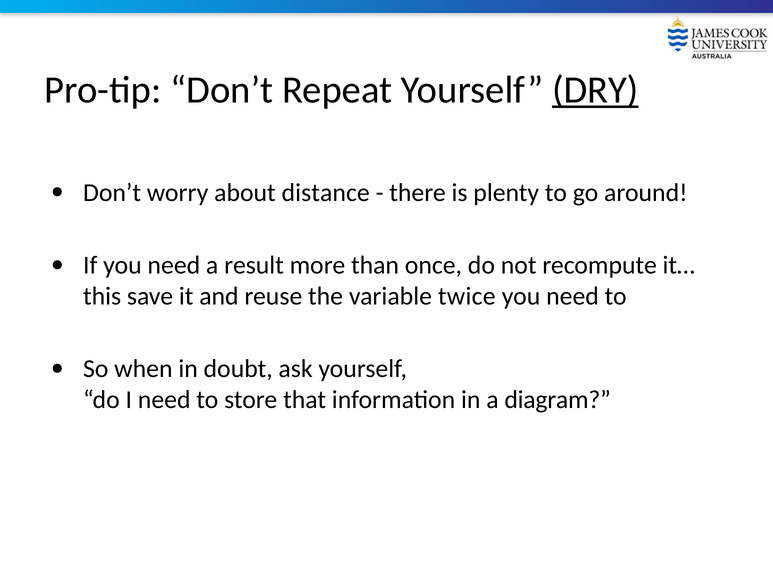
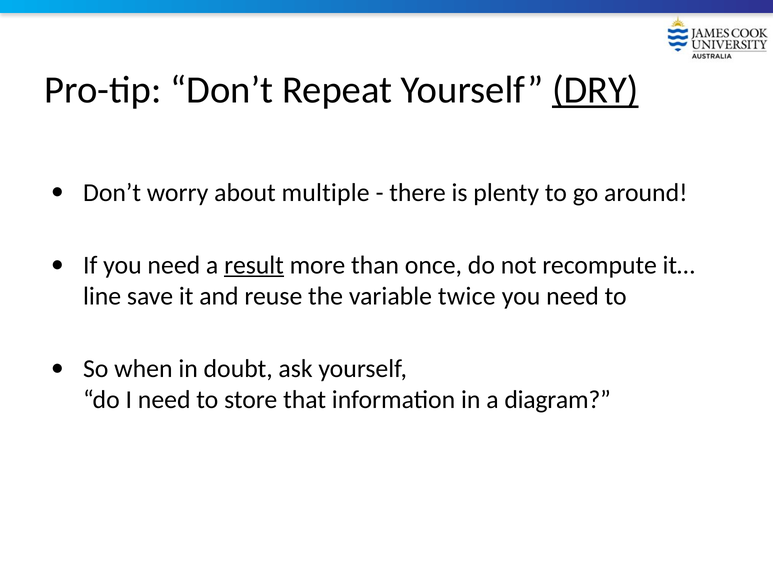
distance: distance -> multiple (326, 192)
result underline: none -> present (254, 265)
this: this -> line (102, 296)
